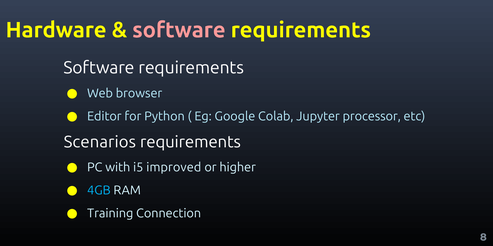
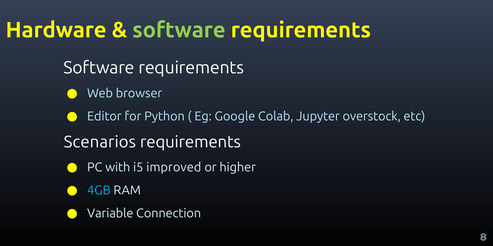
software colour: pink -> light green (179, 30)
processor: processor -> overstock (372, 117)
Training: Training -> Variable (110, 214)
